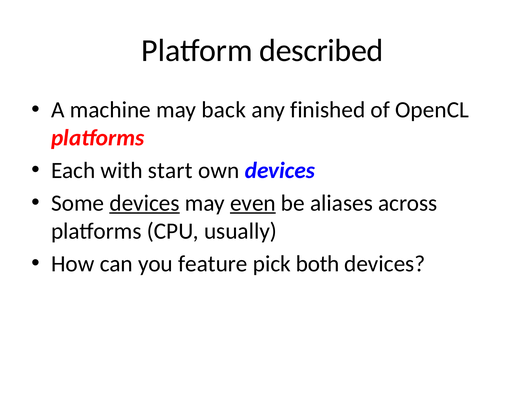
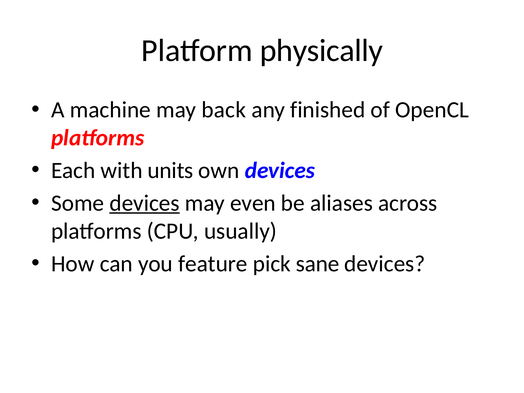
described: described -> physically (321, 51)
start: start -> units (171, 170)
even underline: present -> none (253, 203)
both: both -> sane (318, 264)
